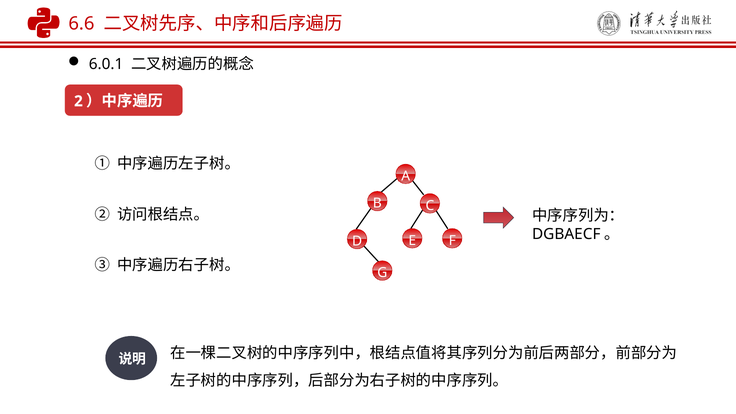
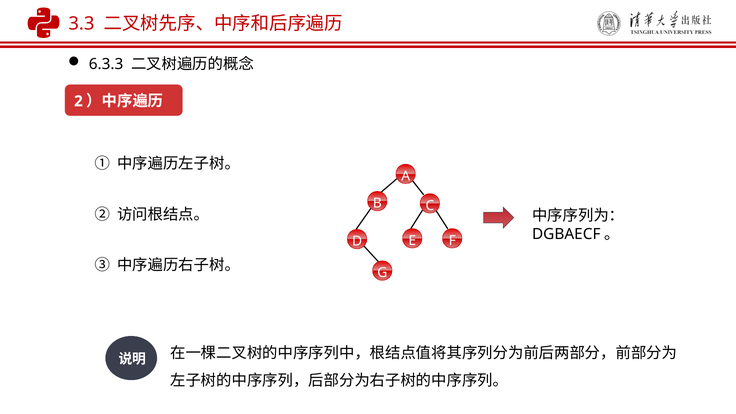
6.6: 6.6 -> 3.3 (81, 24)
6.0.1: 6.0.1 -> 6.3.3 (106, 64)
